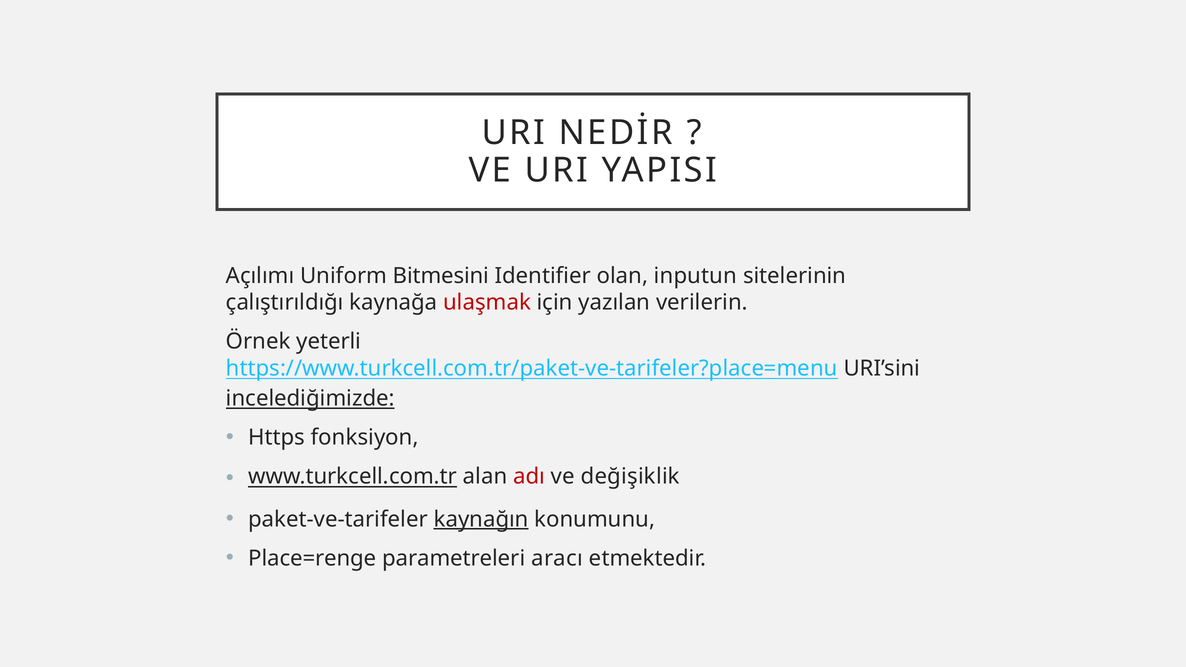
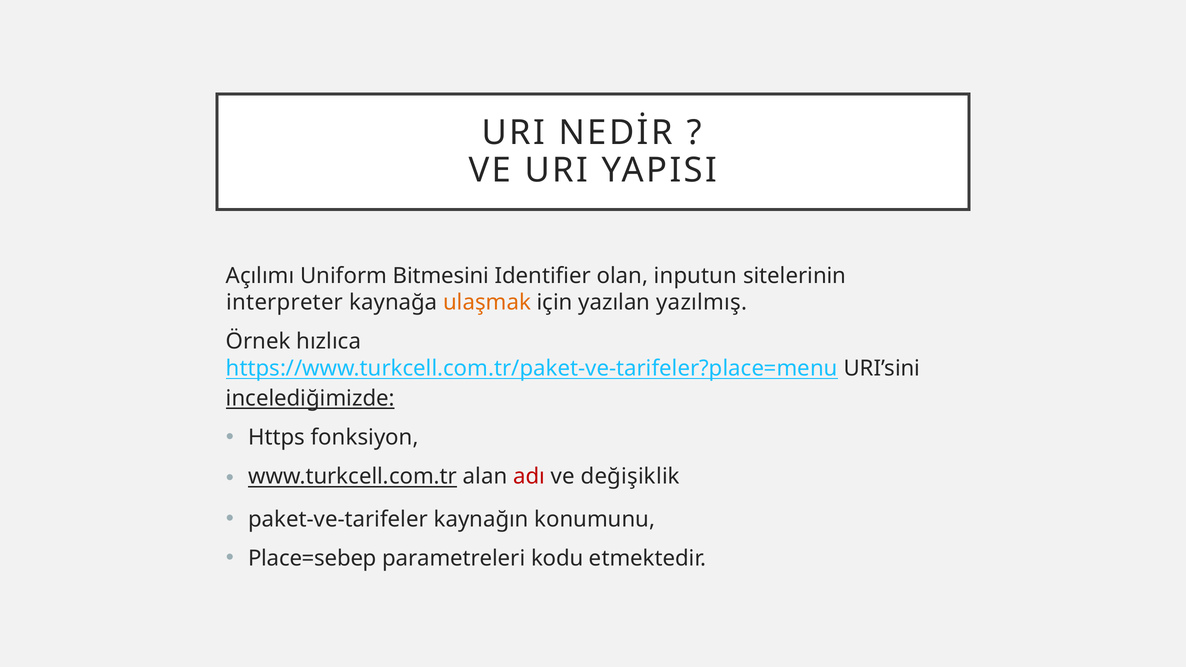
çalıştırıldığı: çalıştırıldığı -> interpreter (285, 303)
ulaşmak colour: red -> orange (487, 303)
verilerin: verilerin -> yazılmış (702, 303)
yeterli: yeterli -> hızlıca (329, 342)
kaynağın underline: present -> none (481, 519)
Place=renge: Place=renge -> Place=sebep (312, 558)
aracı: aracı -> kodu (557, 558)
